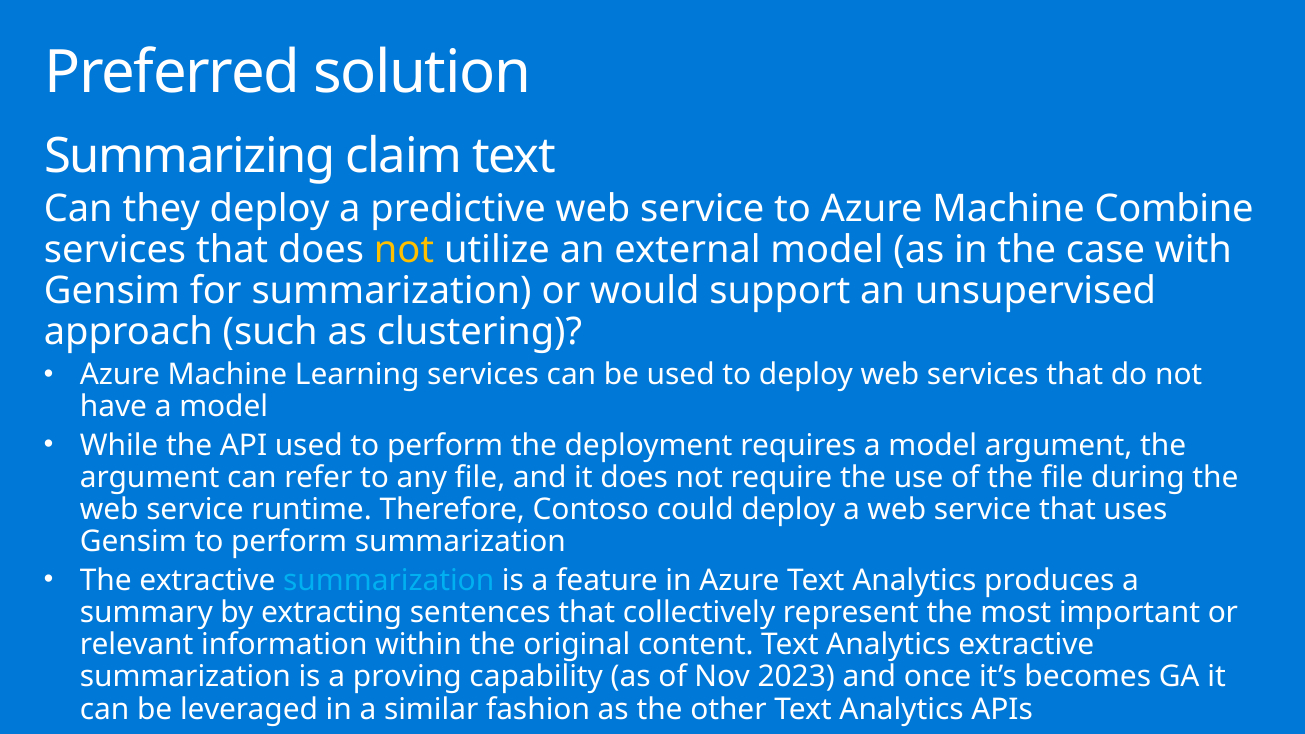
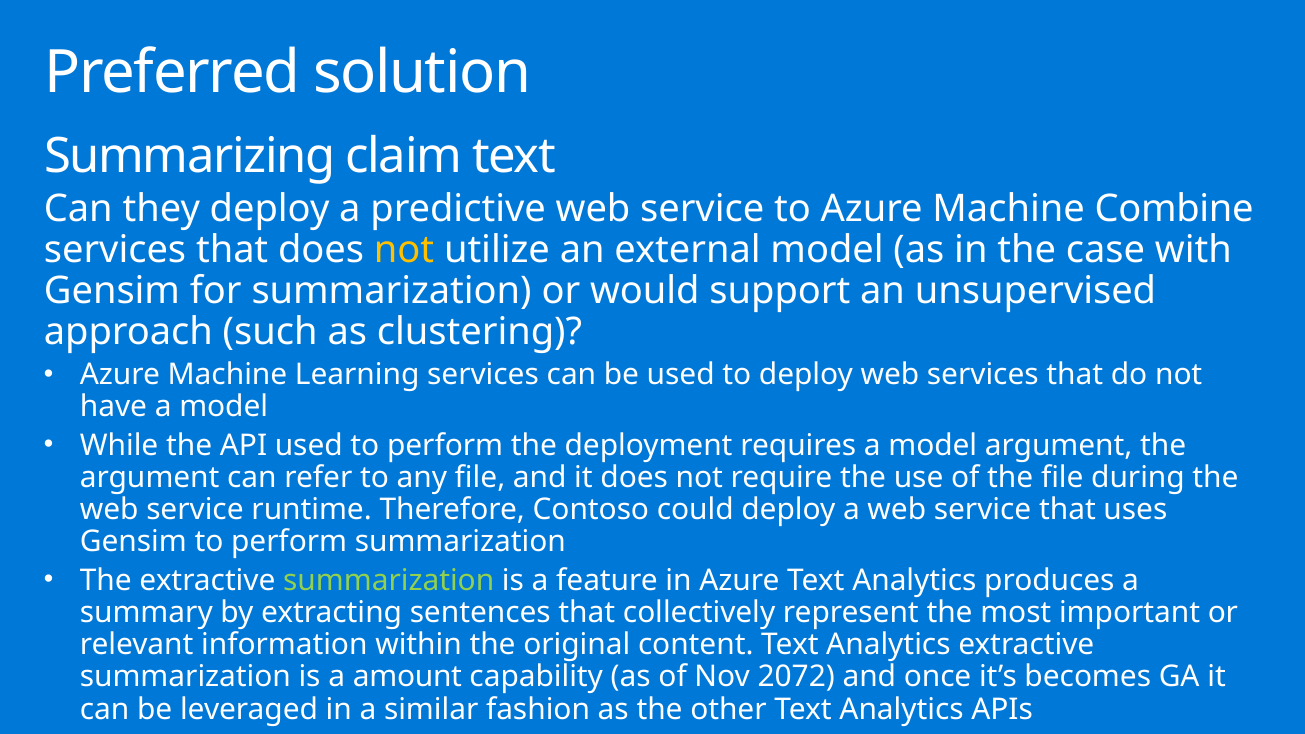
summarization colour: light blue -> light green (389, 580)
proving: proving -> amount (407, 677)
2023: 2023 -> 2072 (796, 677)
